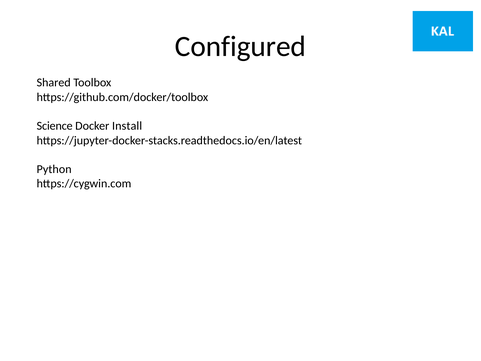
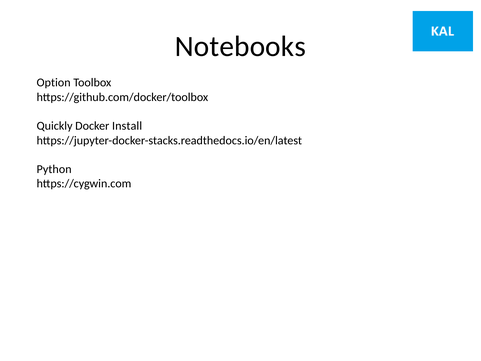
Configured: Configured -> Notebooks (240, 47)
Shared: Shared -> Option (54, 83)
Science: Science -> Quickly (55, 126)
